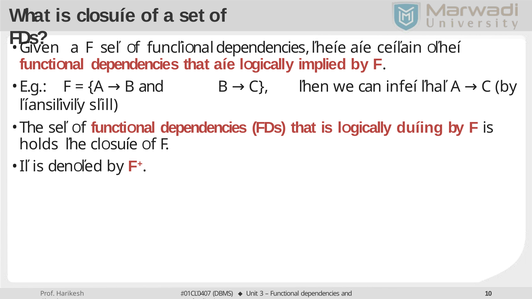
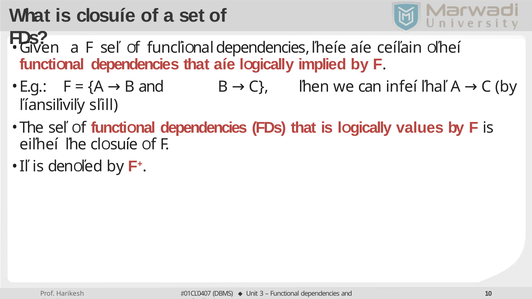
duíing: duíing -> values (420, 128)
holds: holds -> eiľheí (39, 145)
